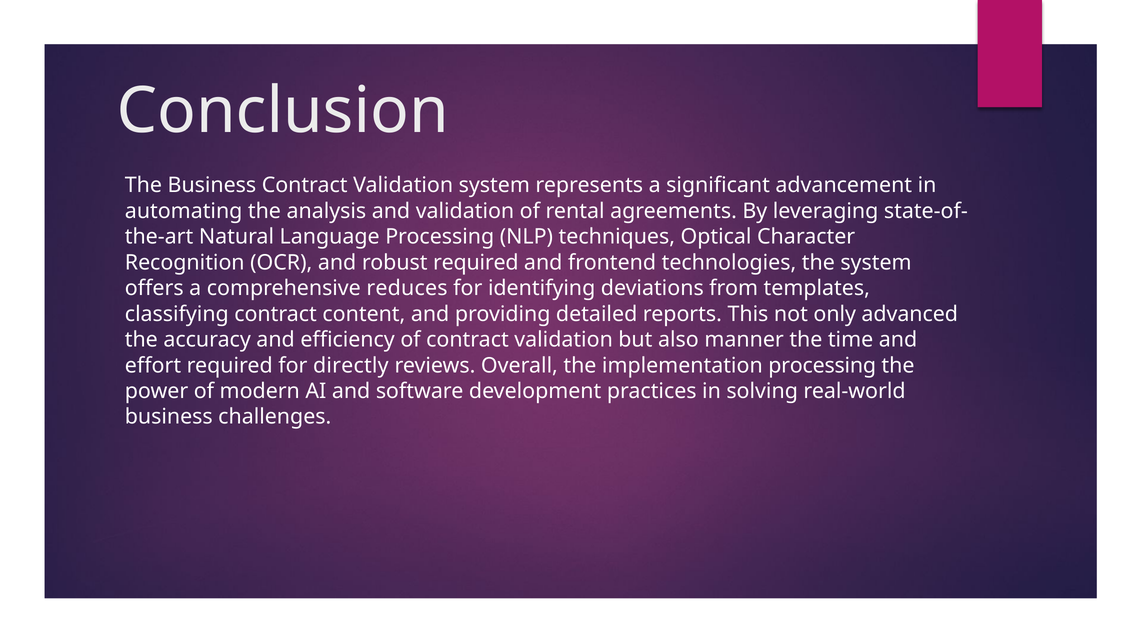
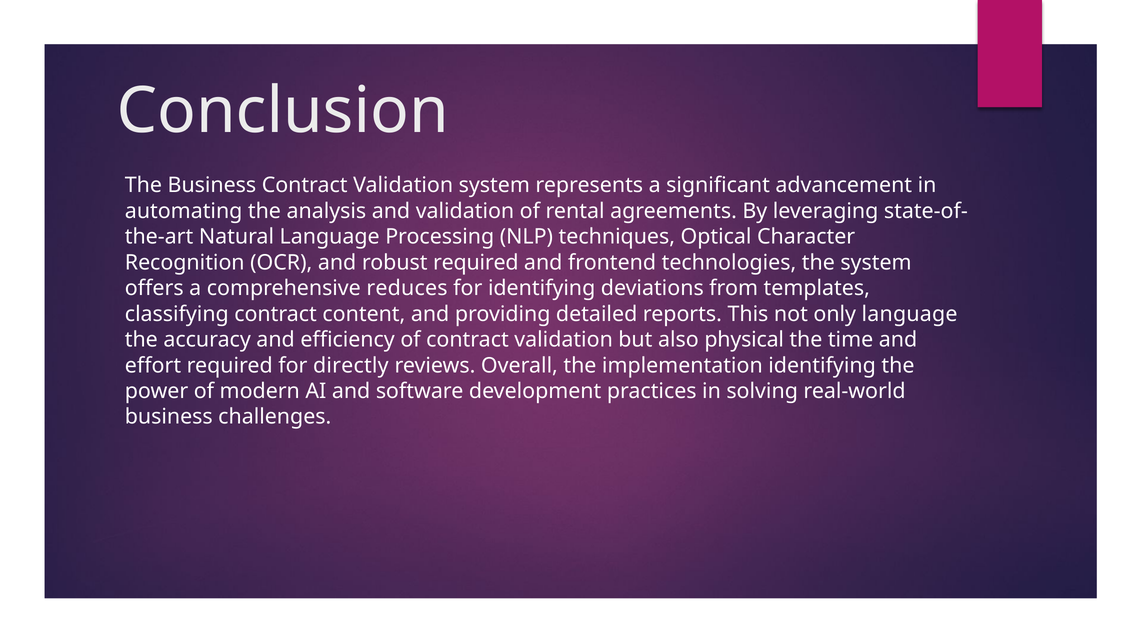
only advanced: advanced -> language (910, 314)
manner: manner -> physical (744, 339)
implementation processing: processing -> identifying (822, 365)
